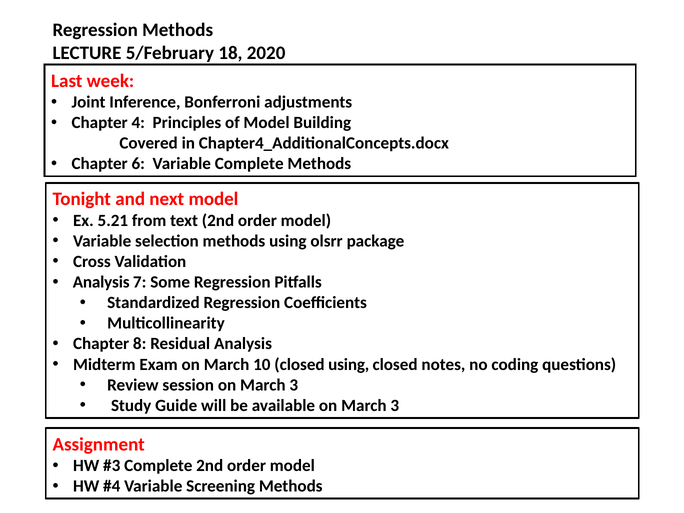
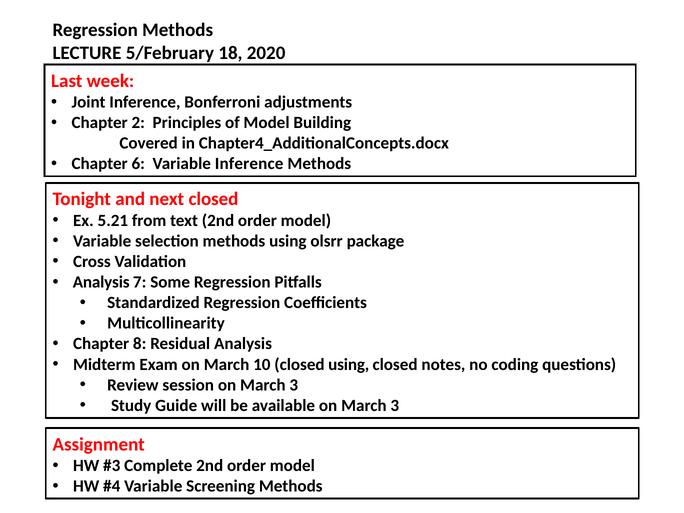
4: 4 -> 2 (138, 123)
Variable Complete: Complete -> Inference (249, 164)
next model: model -> closed (213, 199)
